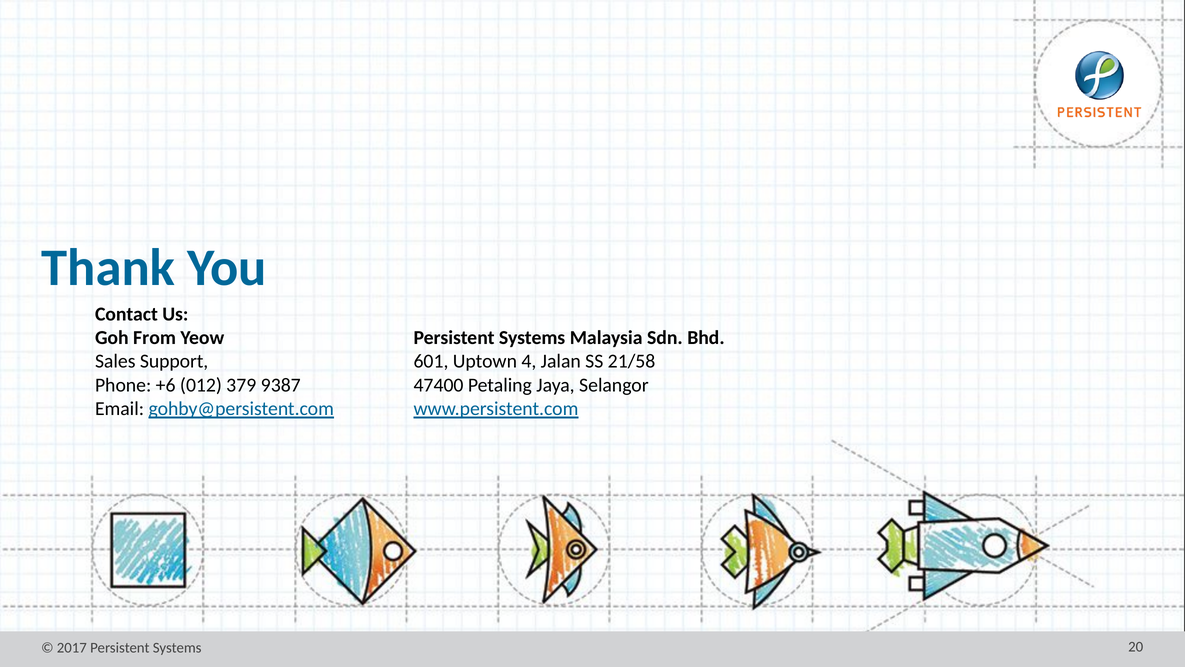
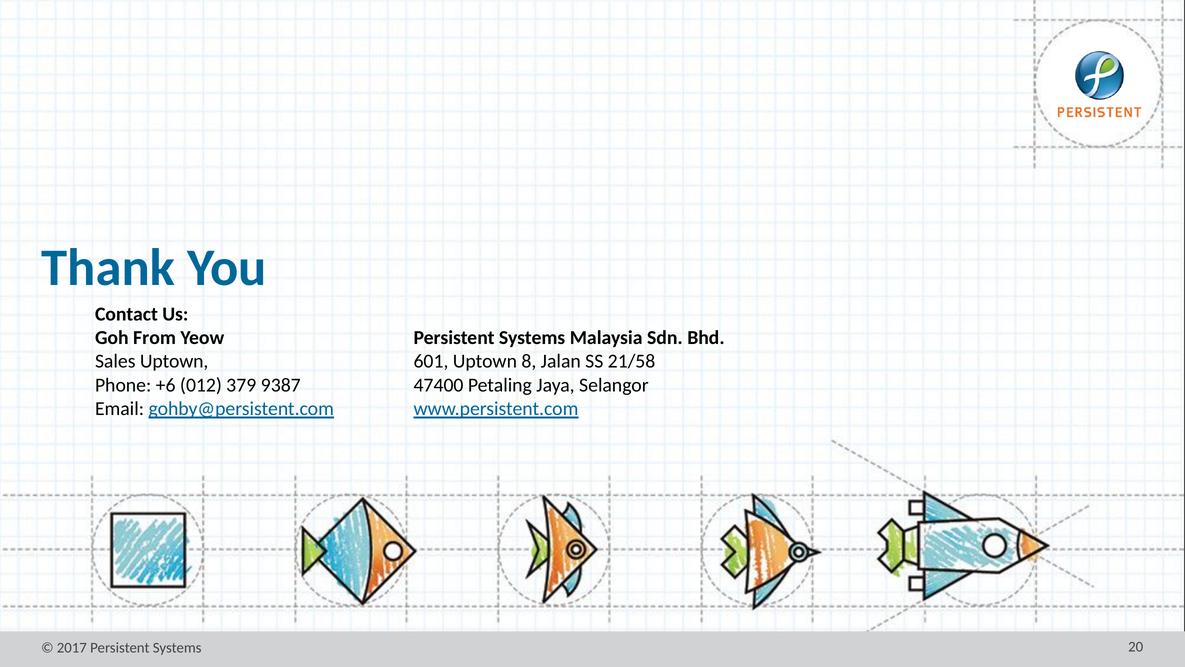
Sales Support: Support -> Uptown (174, 361)
4: 4 -> 8 (529, 361)
